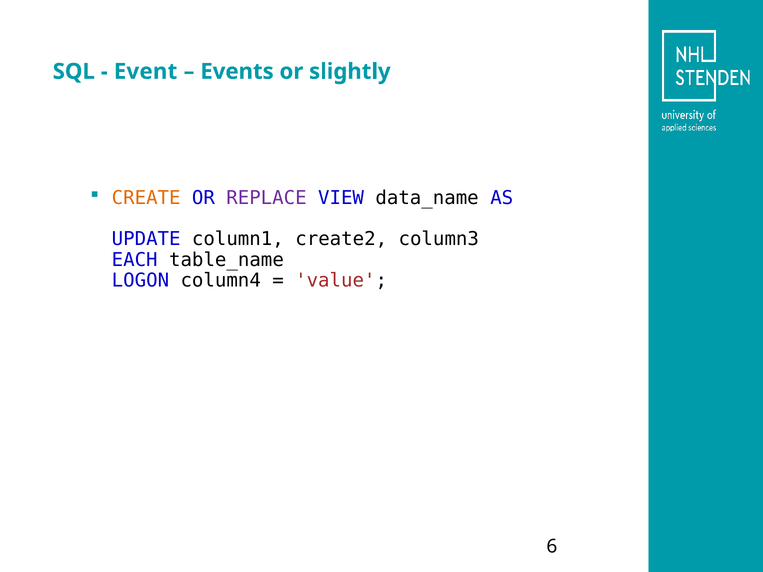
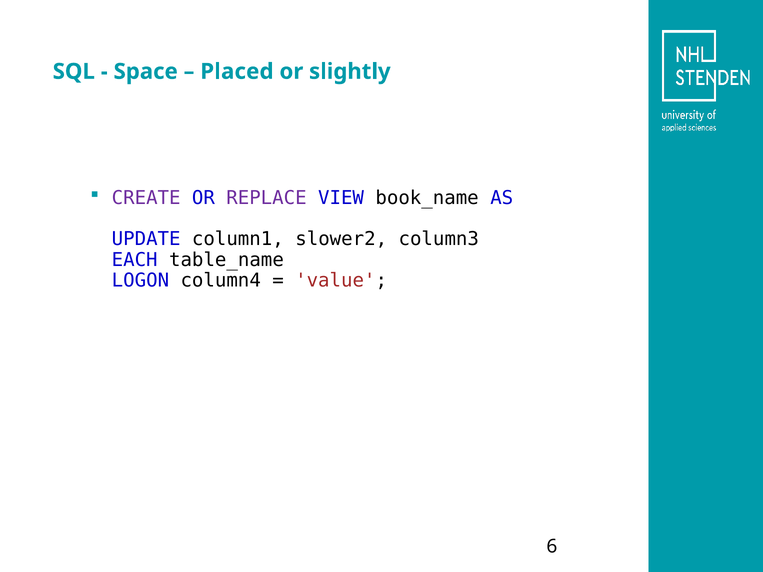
Event: Event -> Space (146, 72)
Events: Events -> Placed (237, 72)
CREATE colour: orange -> purple (146, 198)
data_name: data_name -> book_name (427, 198)
create2: create2 -> slower2 (341, 239)
